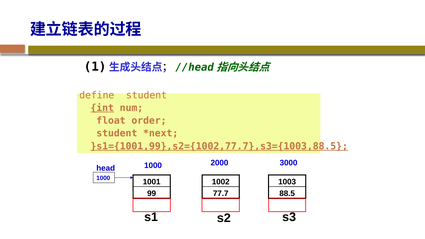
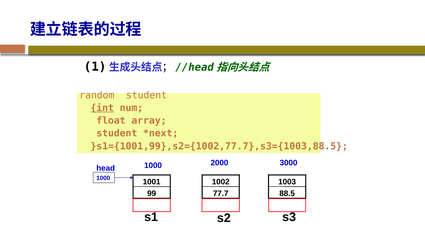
define: define -> random (97, 95)
order: order -> array (149, 121)
}s1={1001,99},s2={1002,77.7},s3={1003,88.5 underline: present -> none (219, 146)
